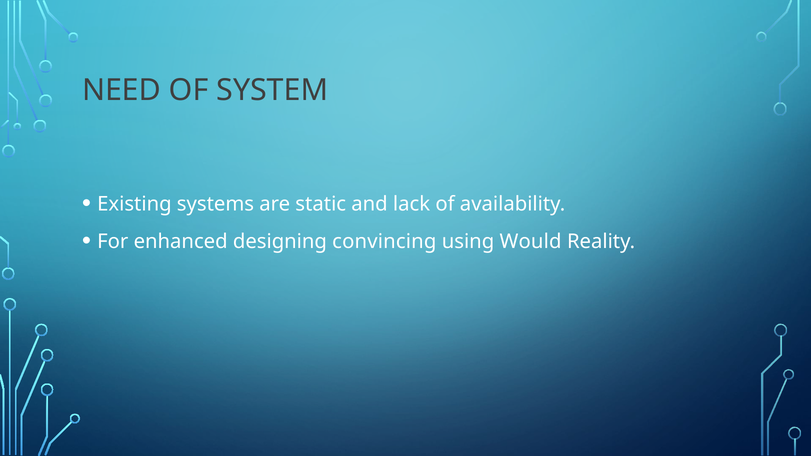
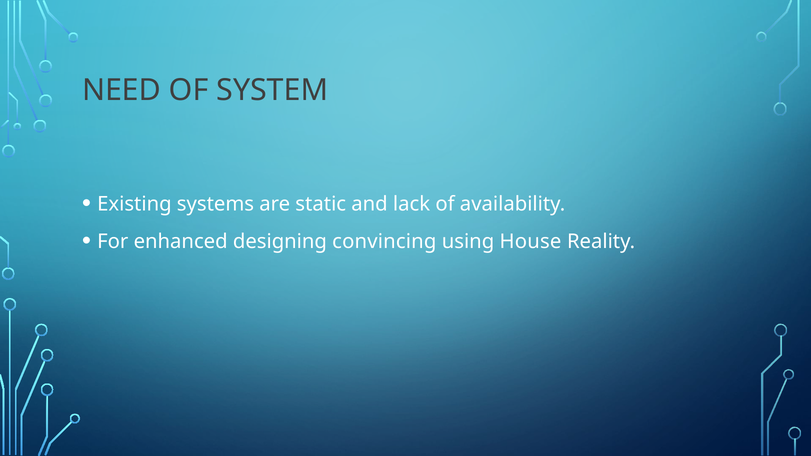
Would: Would -> House (531, 242)
